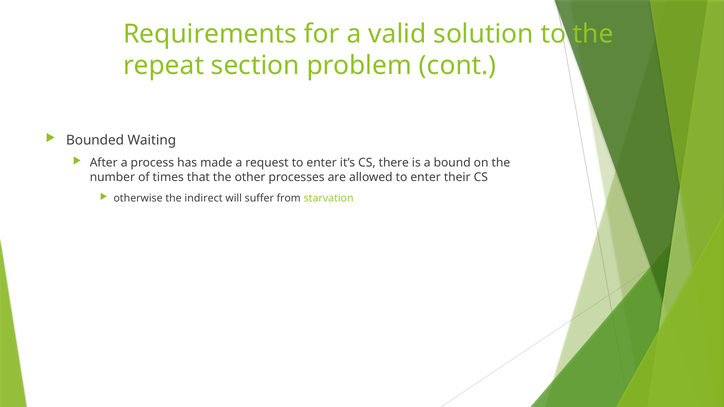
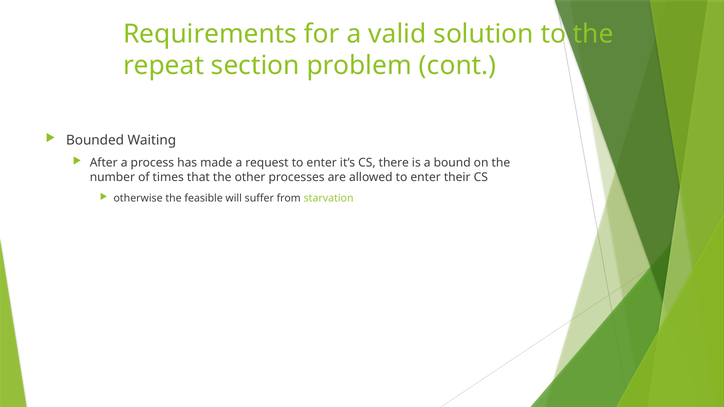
indirect: indirect -> feasible (204, 198)
